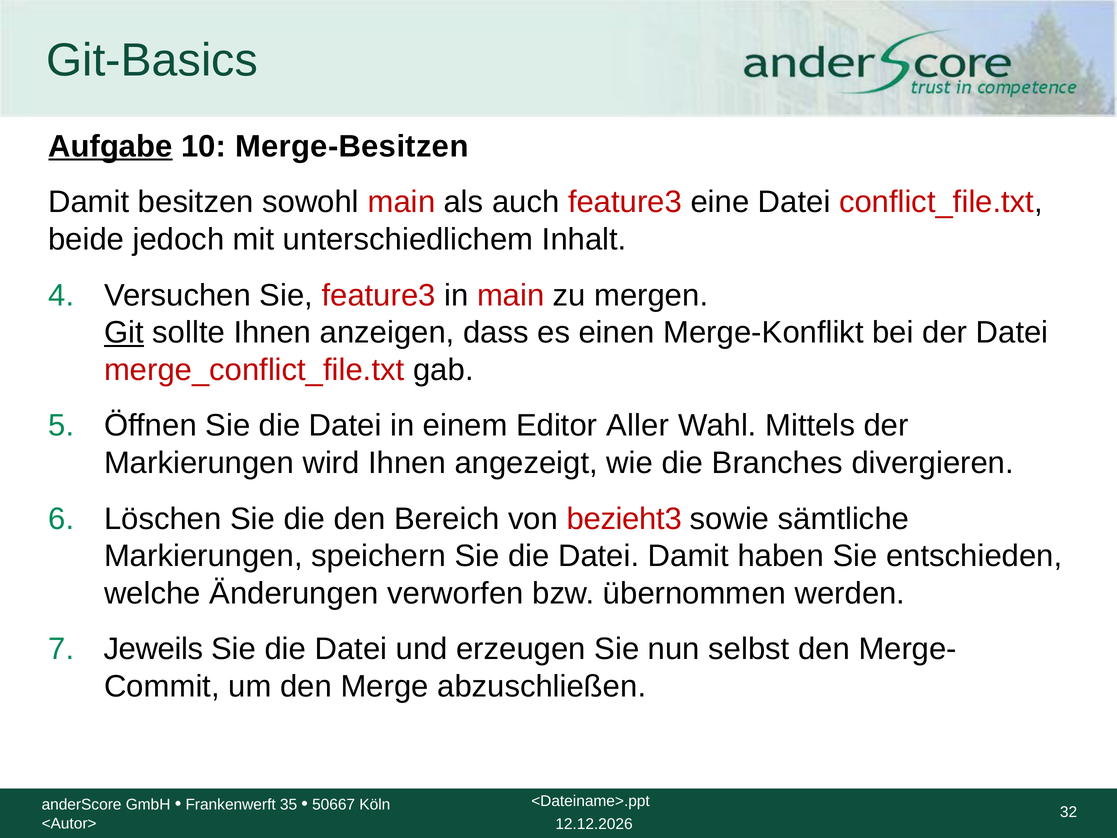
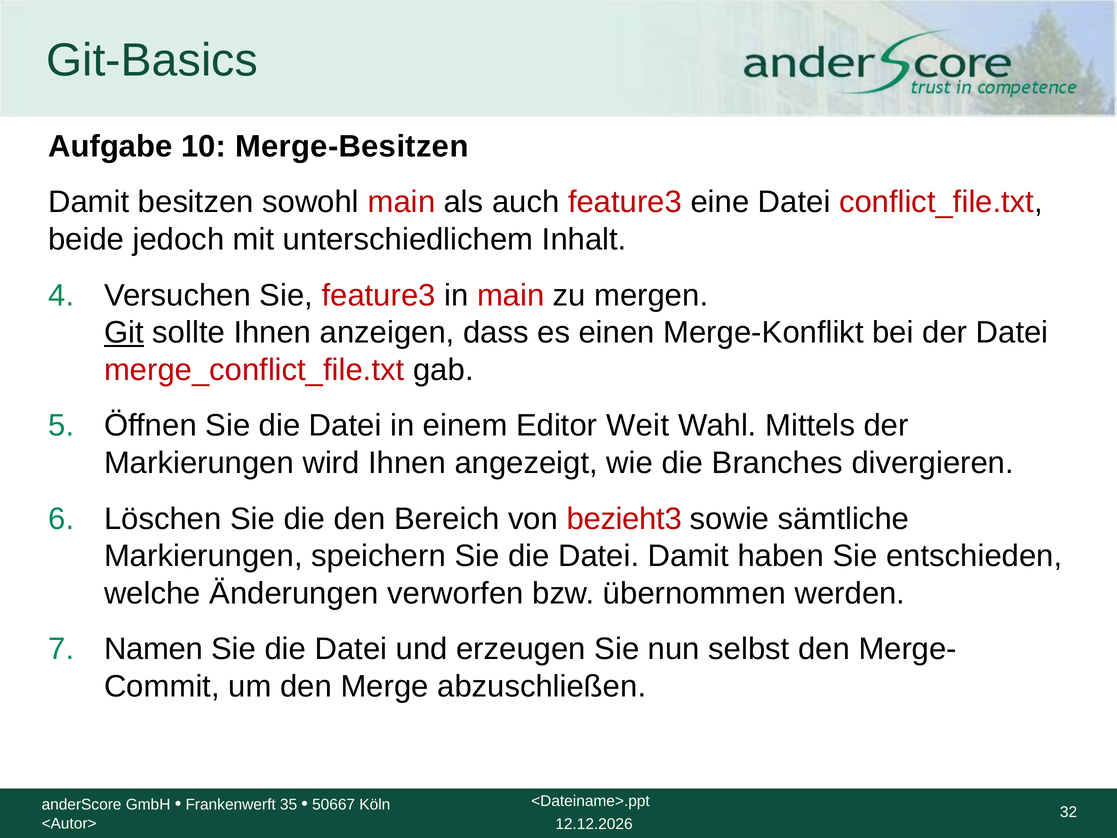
Aufgabe underline: present -> none (110, 146)
Aller: Aller -> Weit (638, 426)
Jeweils: Jeweils -> Namen (153, 649)
